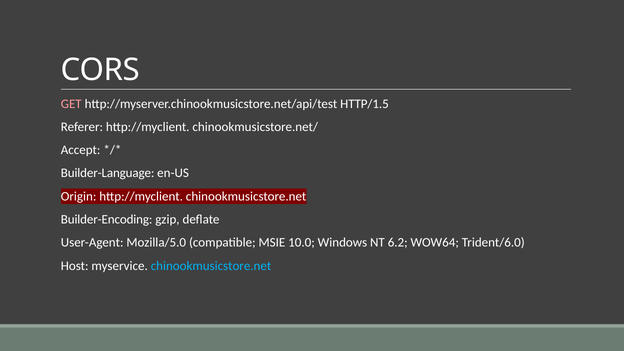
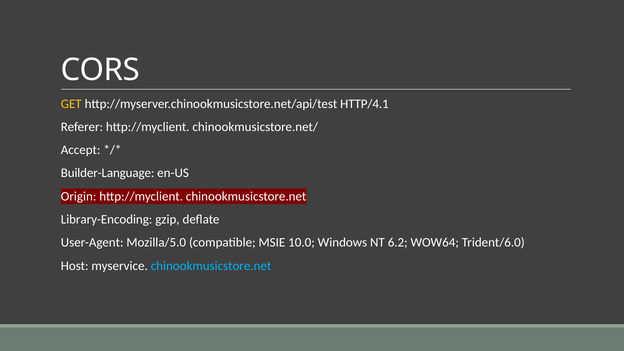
GET colour: pink -> yellow (71, 104)
HTTP/1.5: HTTP/1.5 -> HTTP/4.1 (365, 104)
Builder-Encoding: Builder-Encoding -> Library-Encoding (107, 219)
